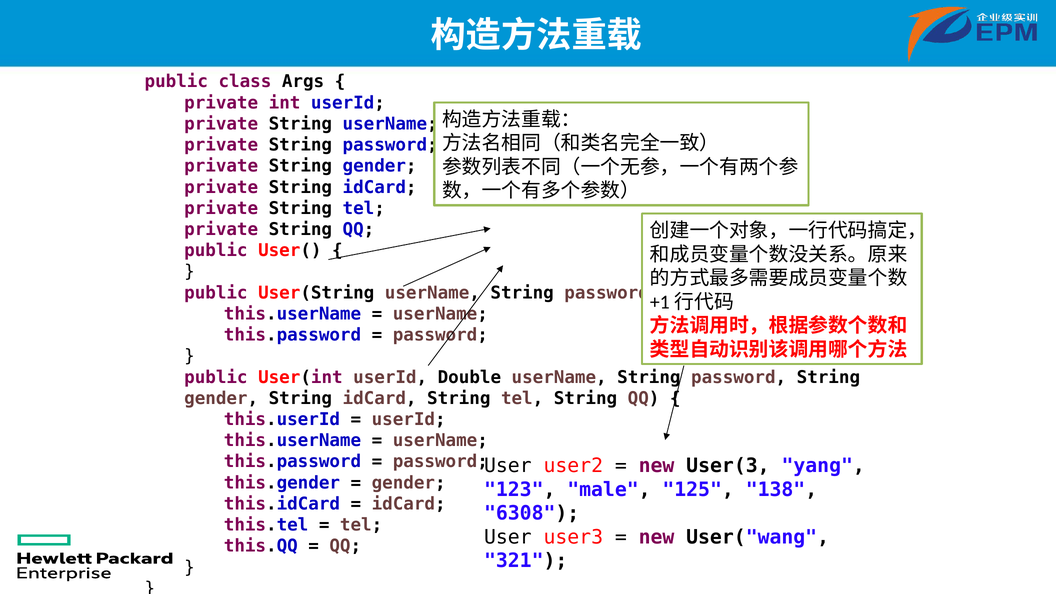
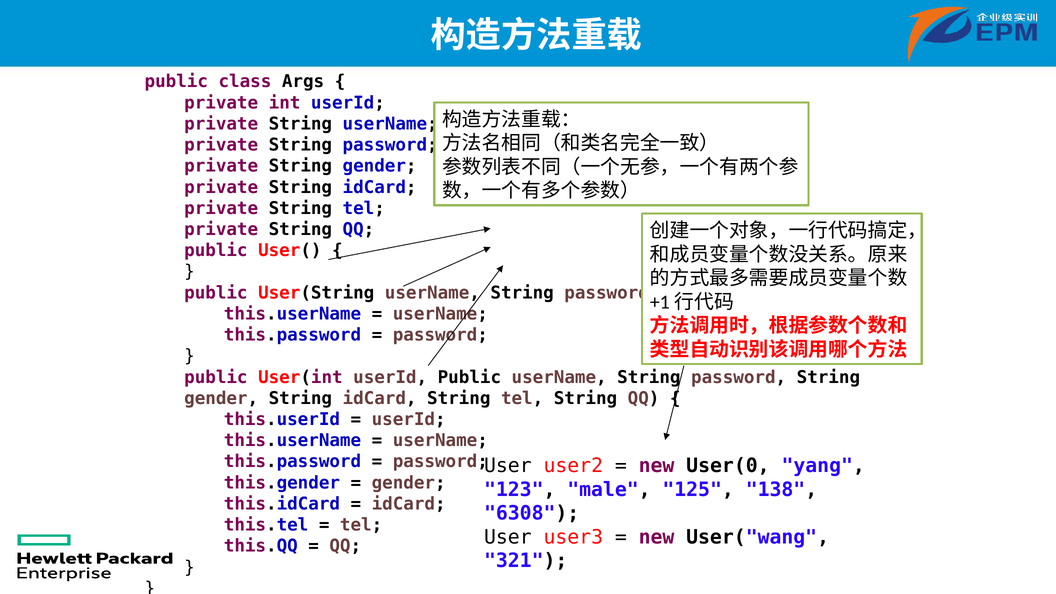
userId Double: Double -> Public (469, 377)
User(3: User(3 -> User(0 (728, 466)
